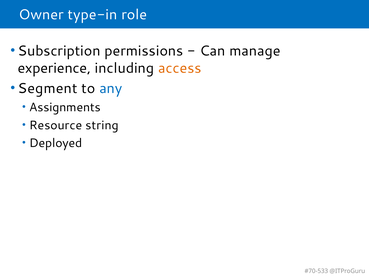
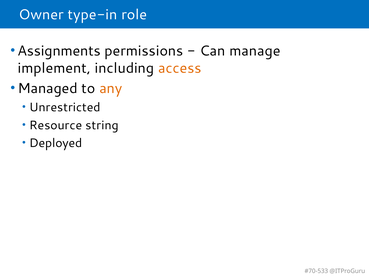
Subscription: Subscription -> Assignments (59, 51)
experience: experience -> implement (54, 68)
Segment: Segment -> Managed (48, 88)
any colour: blue -> orange (111, 88)
Assignments: Assignments -> Unrestricted (65, 107)
